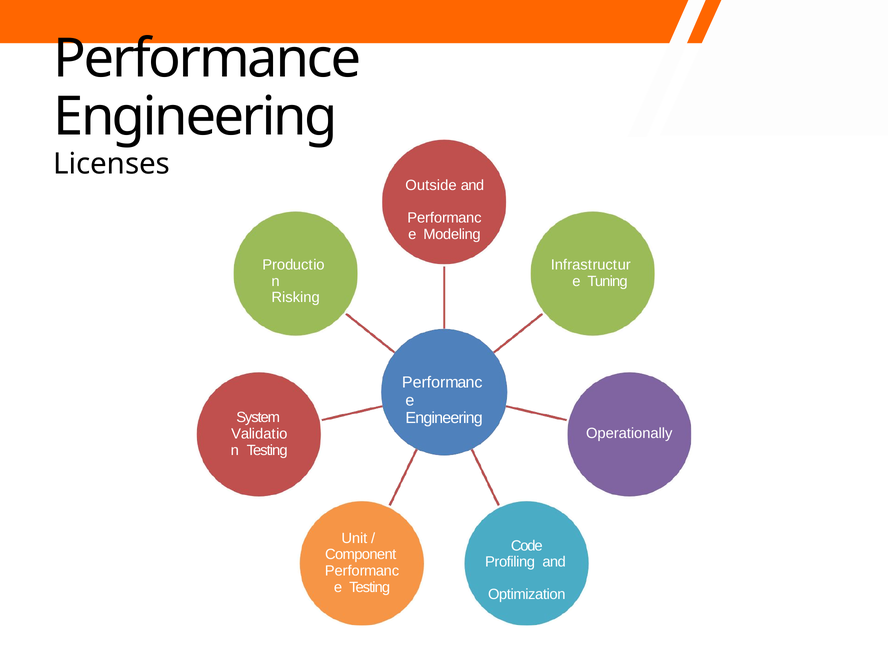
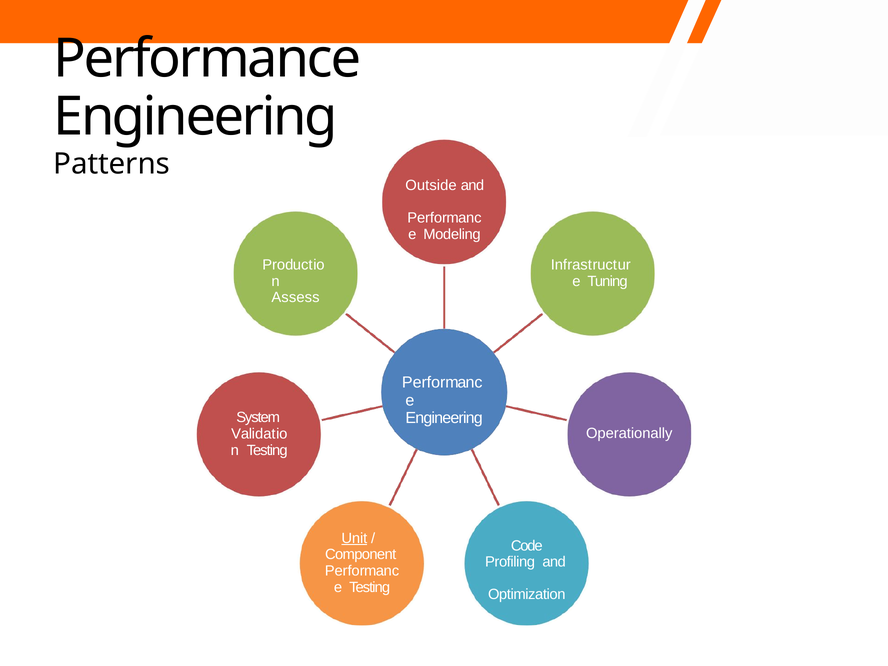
Licenses: Licenses -> Patterns (112, 164)
Risking: Risking -> Assess (296, 298)
Unit underline: none -> present (354, 538)
